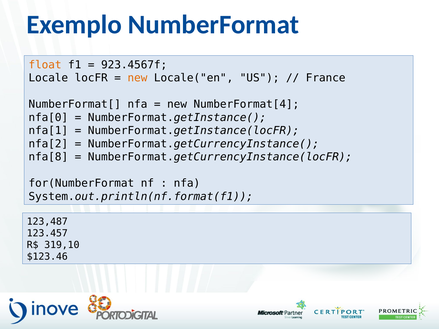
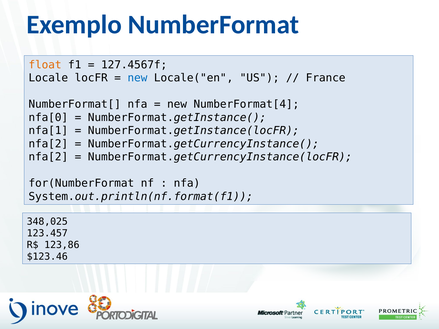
923.4567f: 923.4567f -> 127.4567f (134, 65)
new colour: orange -> blue (137, 78)
nfa[8: nfa[8 -> nfa[2 (48, 157)
123,487: 123,487 -> 348,025 (47, 222)
319,10: 319,10 -> 123,86 (62, 245)
